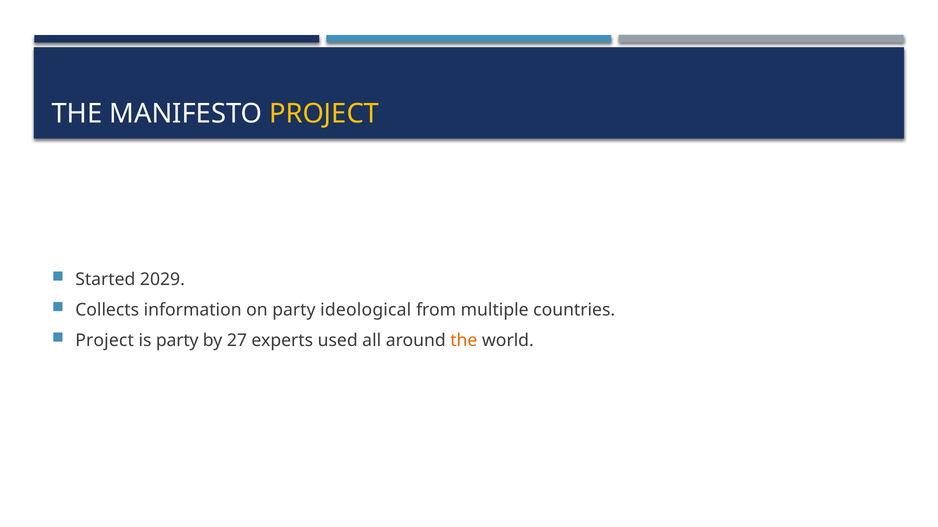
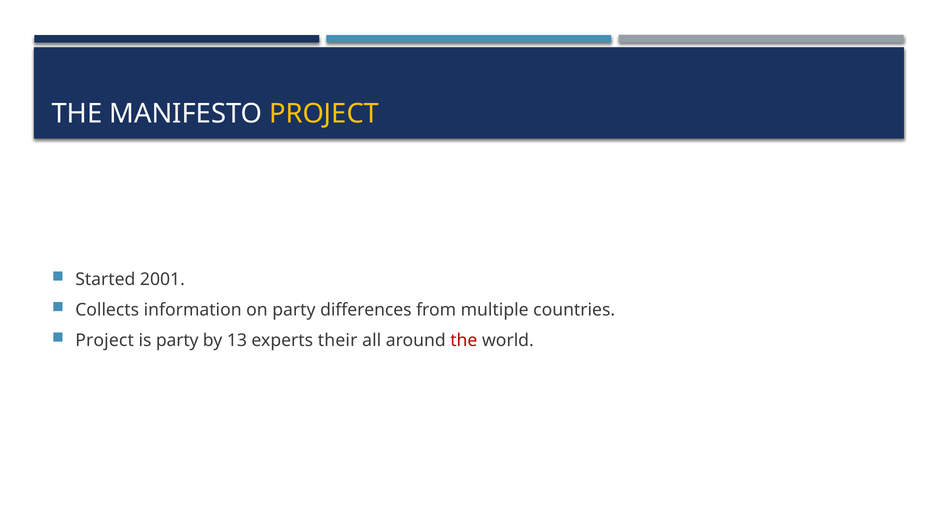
2029: 2029 -> 2001 (162, 280)
ideological: ideological -> differences (366, 310)
27: 27 -> 13 (237, 341)
used: used -> their (338, 341)
the colour: orange -> red (464, 341)
